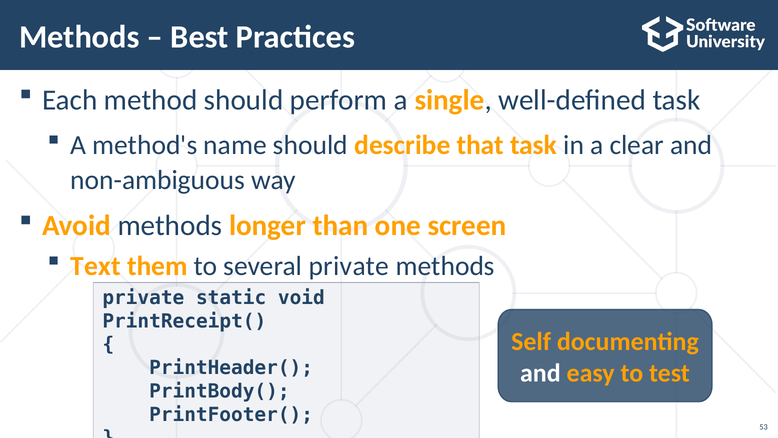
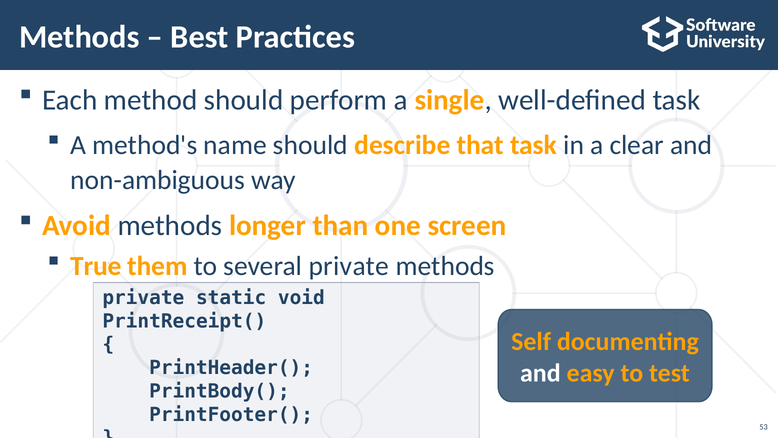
Text: Text -> True (96, 266)
